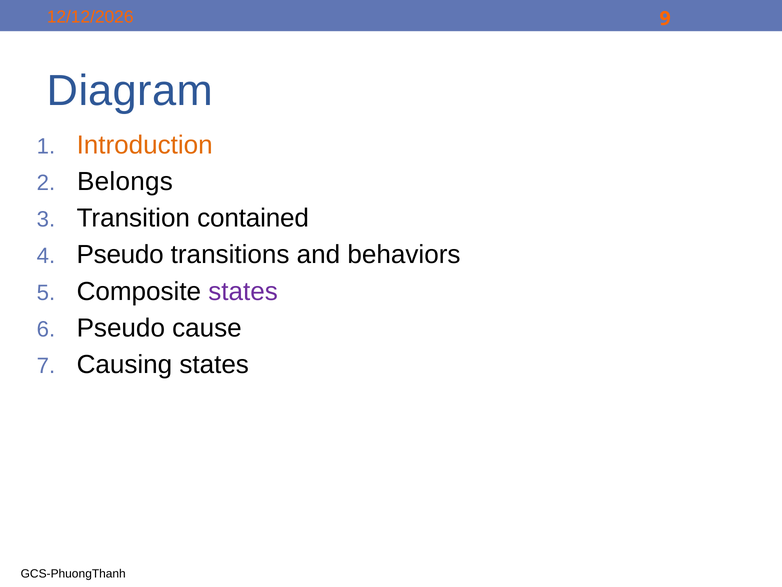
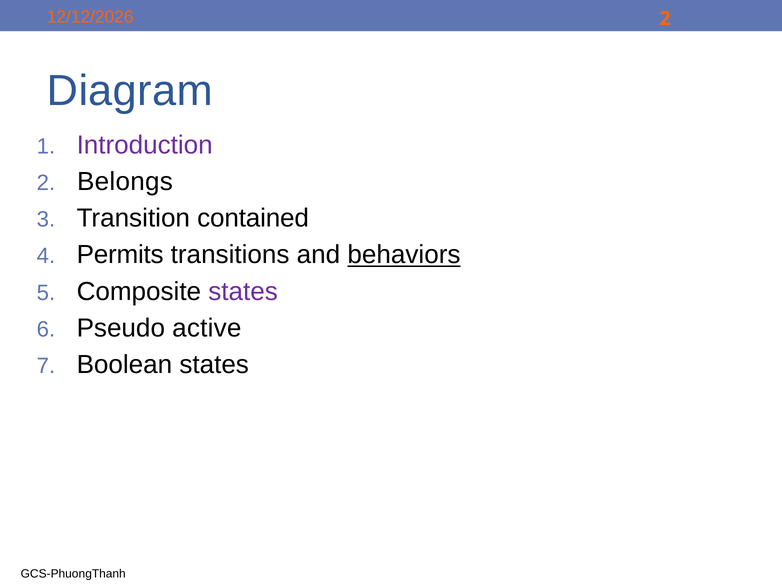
9: 9 -> 2 (665, 19)
Introduction colour: orange -> purple (145, 145)
Pseudo: Pseudo -> Permits (120, 255)
behaviors underline: none -> present (404, 255)
cause: cause -> active (207, 328)
Causing: Causing -> Boolean (124, 364)
